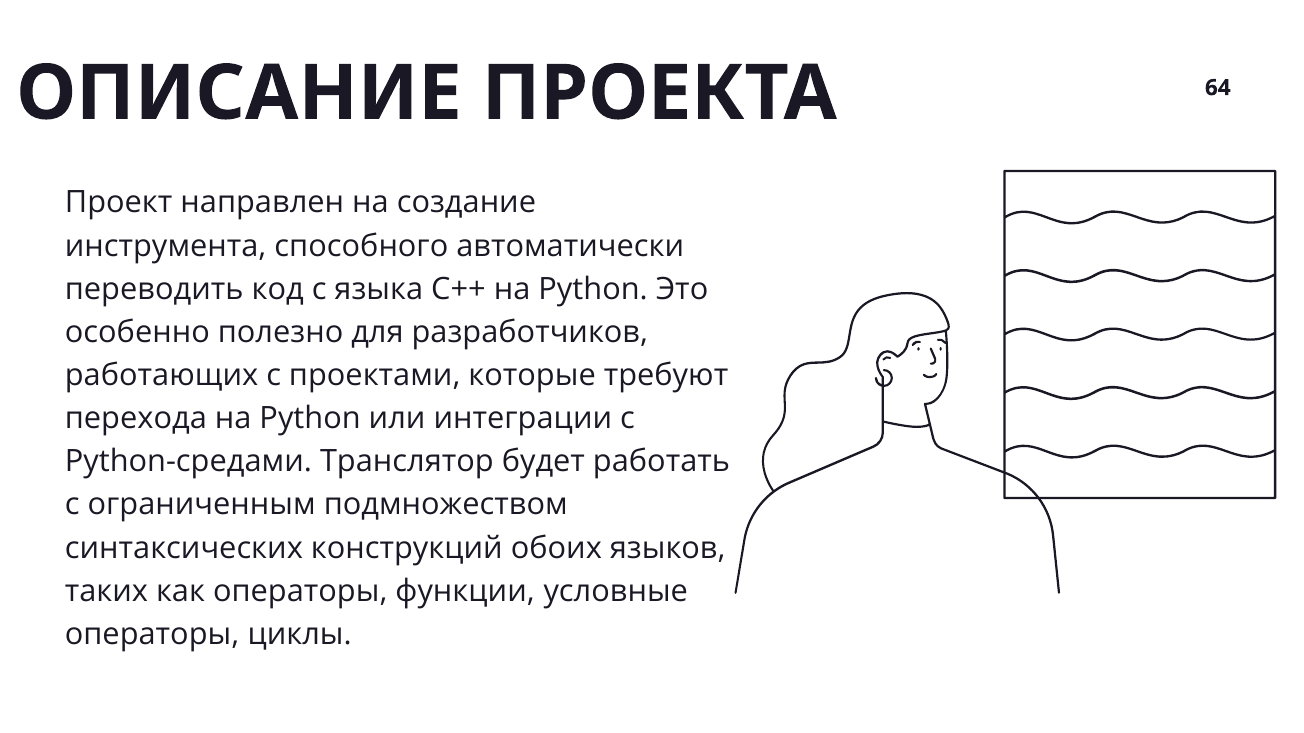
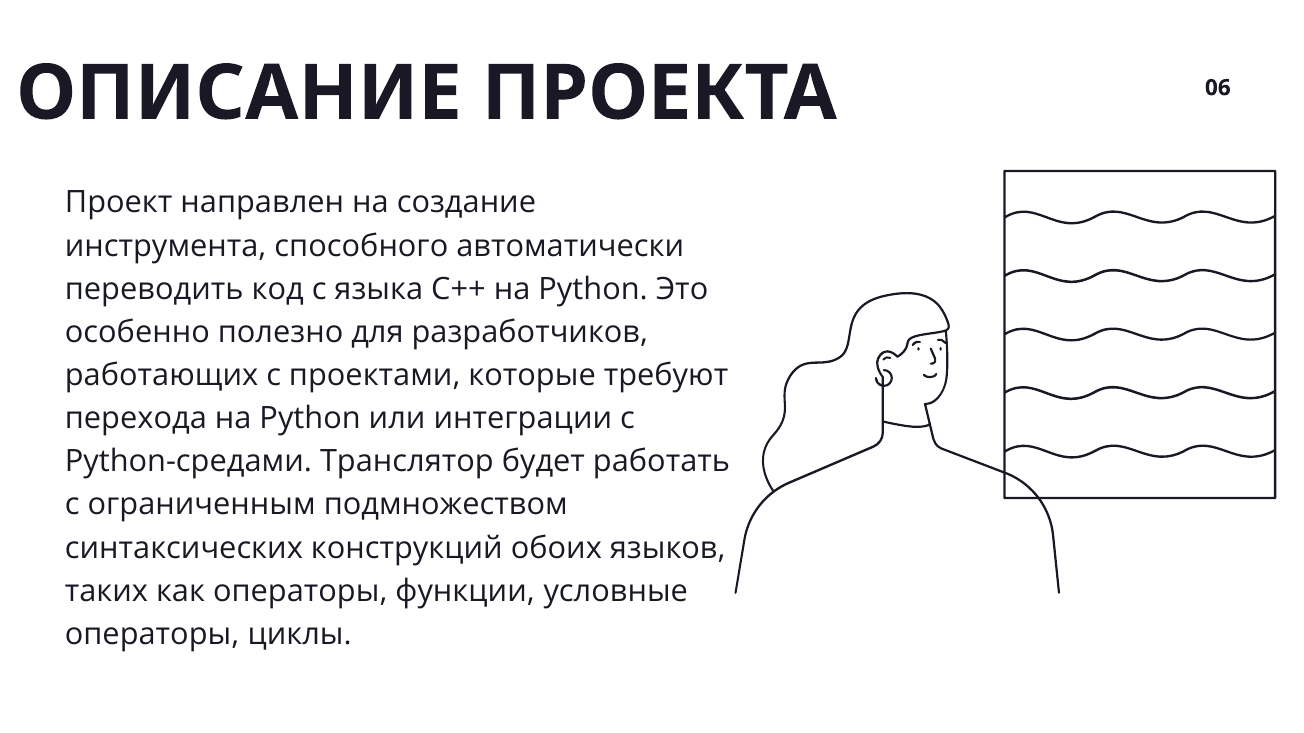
64: 64 -> 06 (1218, 88)
